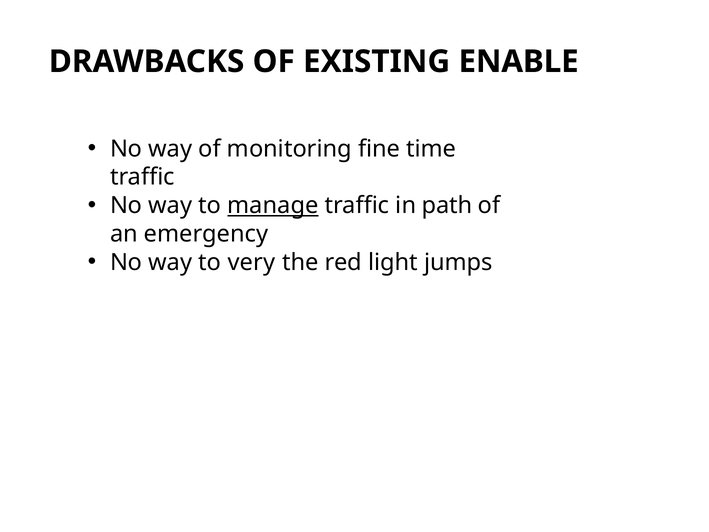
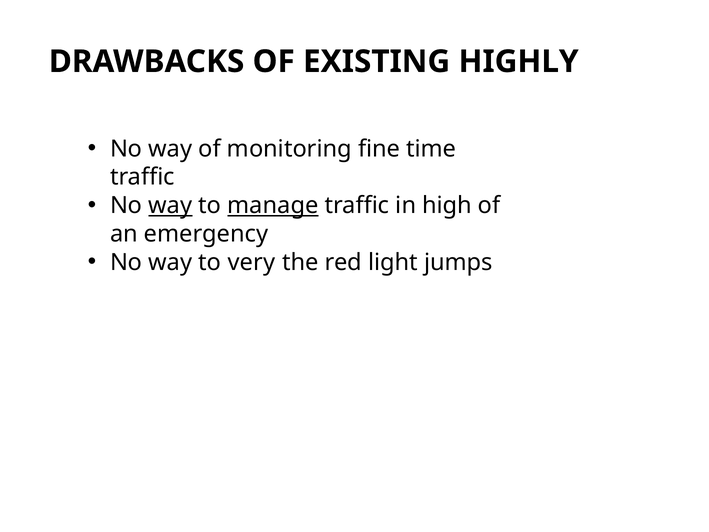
ENABLE: ENABLE -> HIGHLY (519, 62)
way underline: none -> present (170, 205)
path: path -> high (447, 205)
